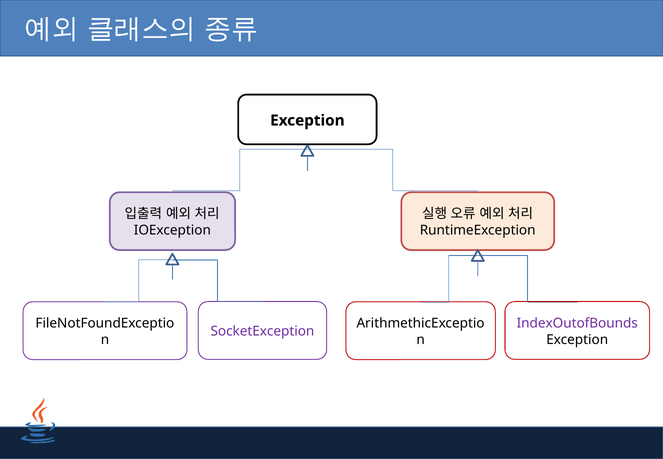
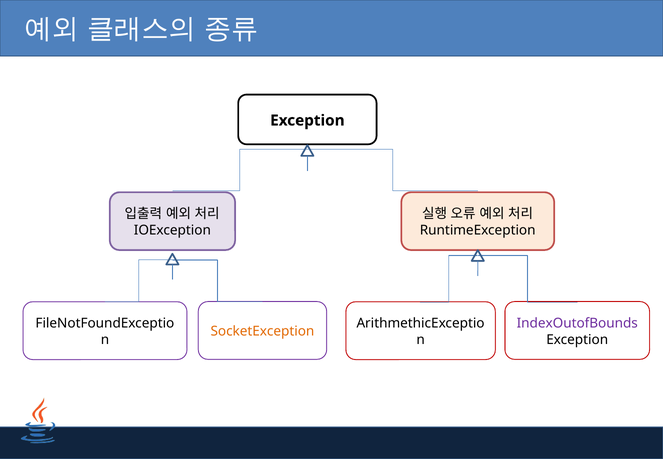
SocketException colour: purple -> orange (262, 331)
